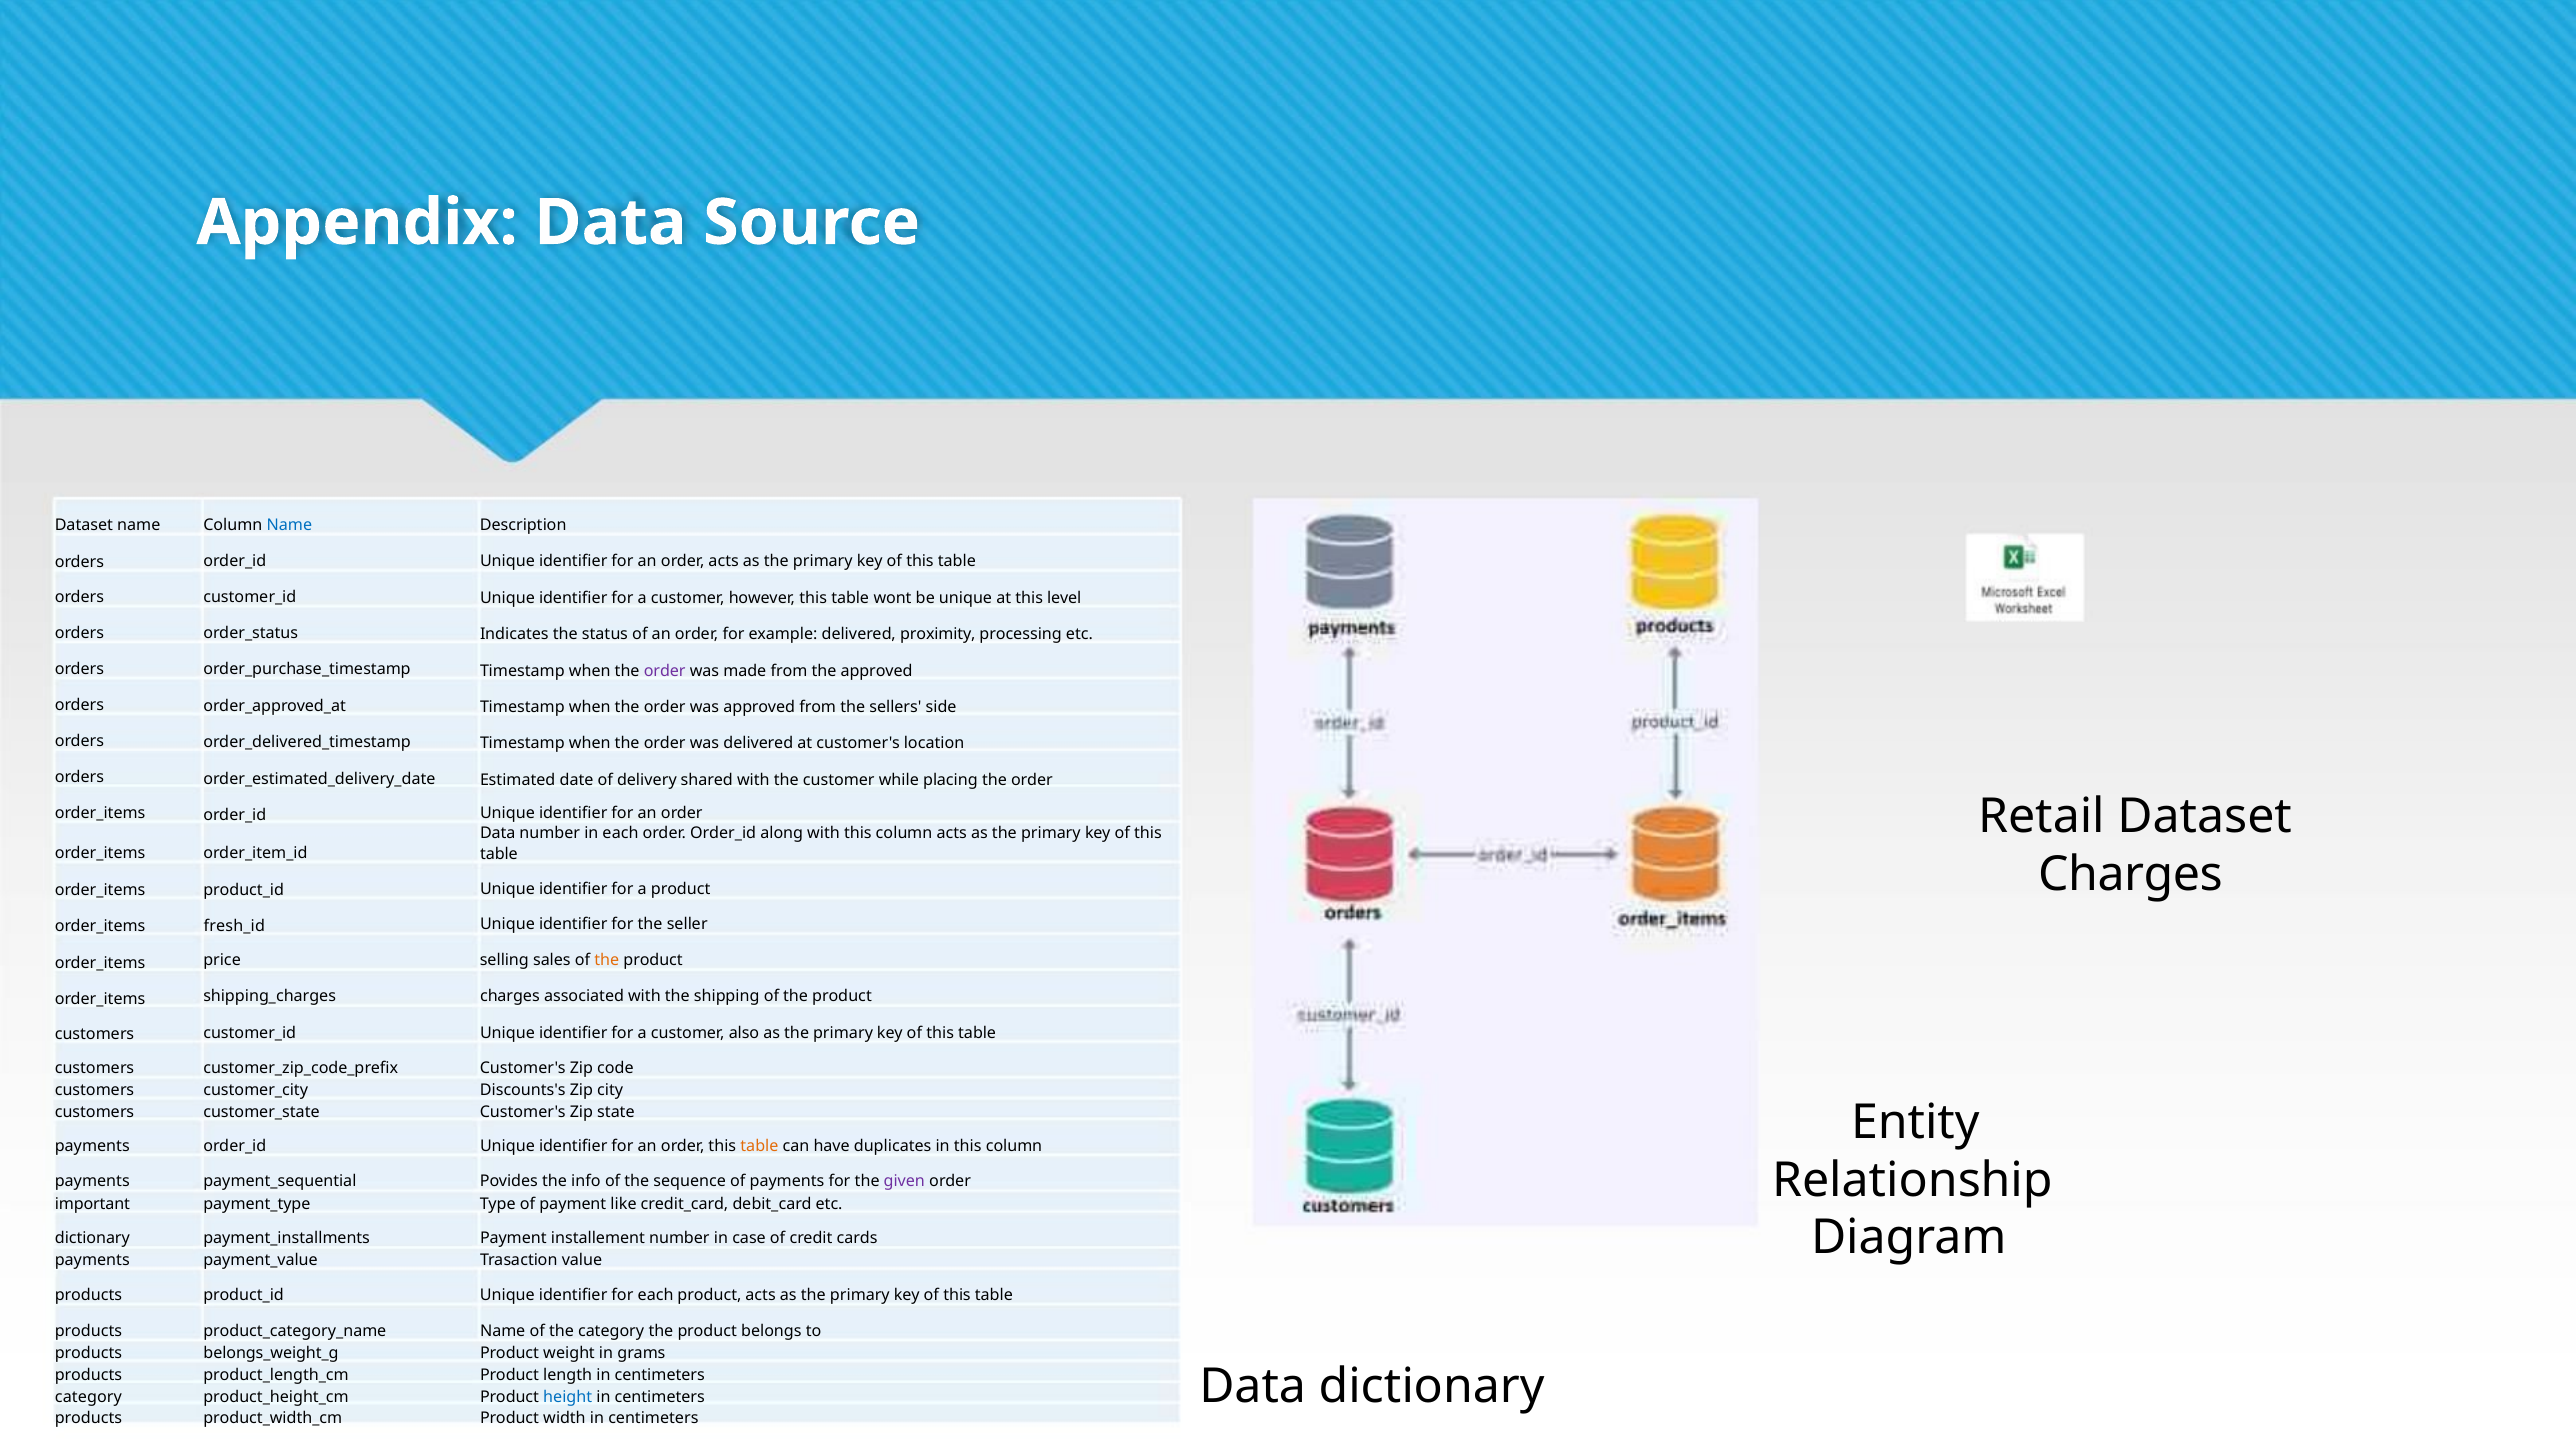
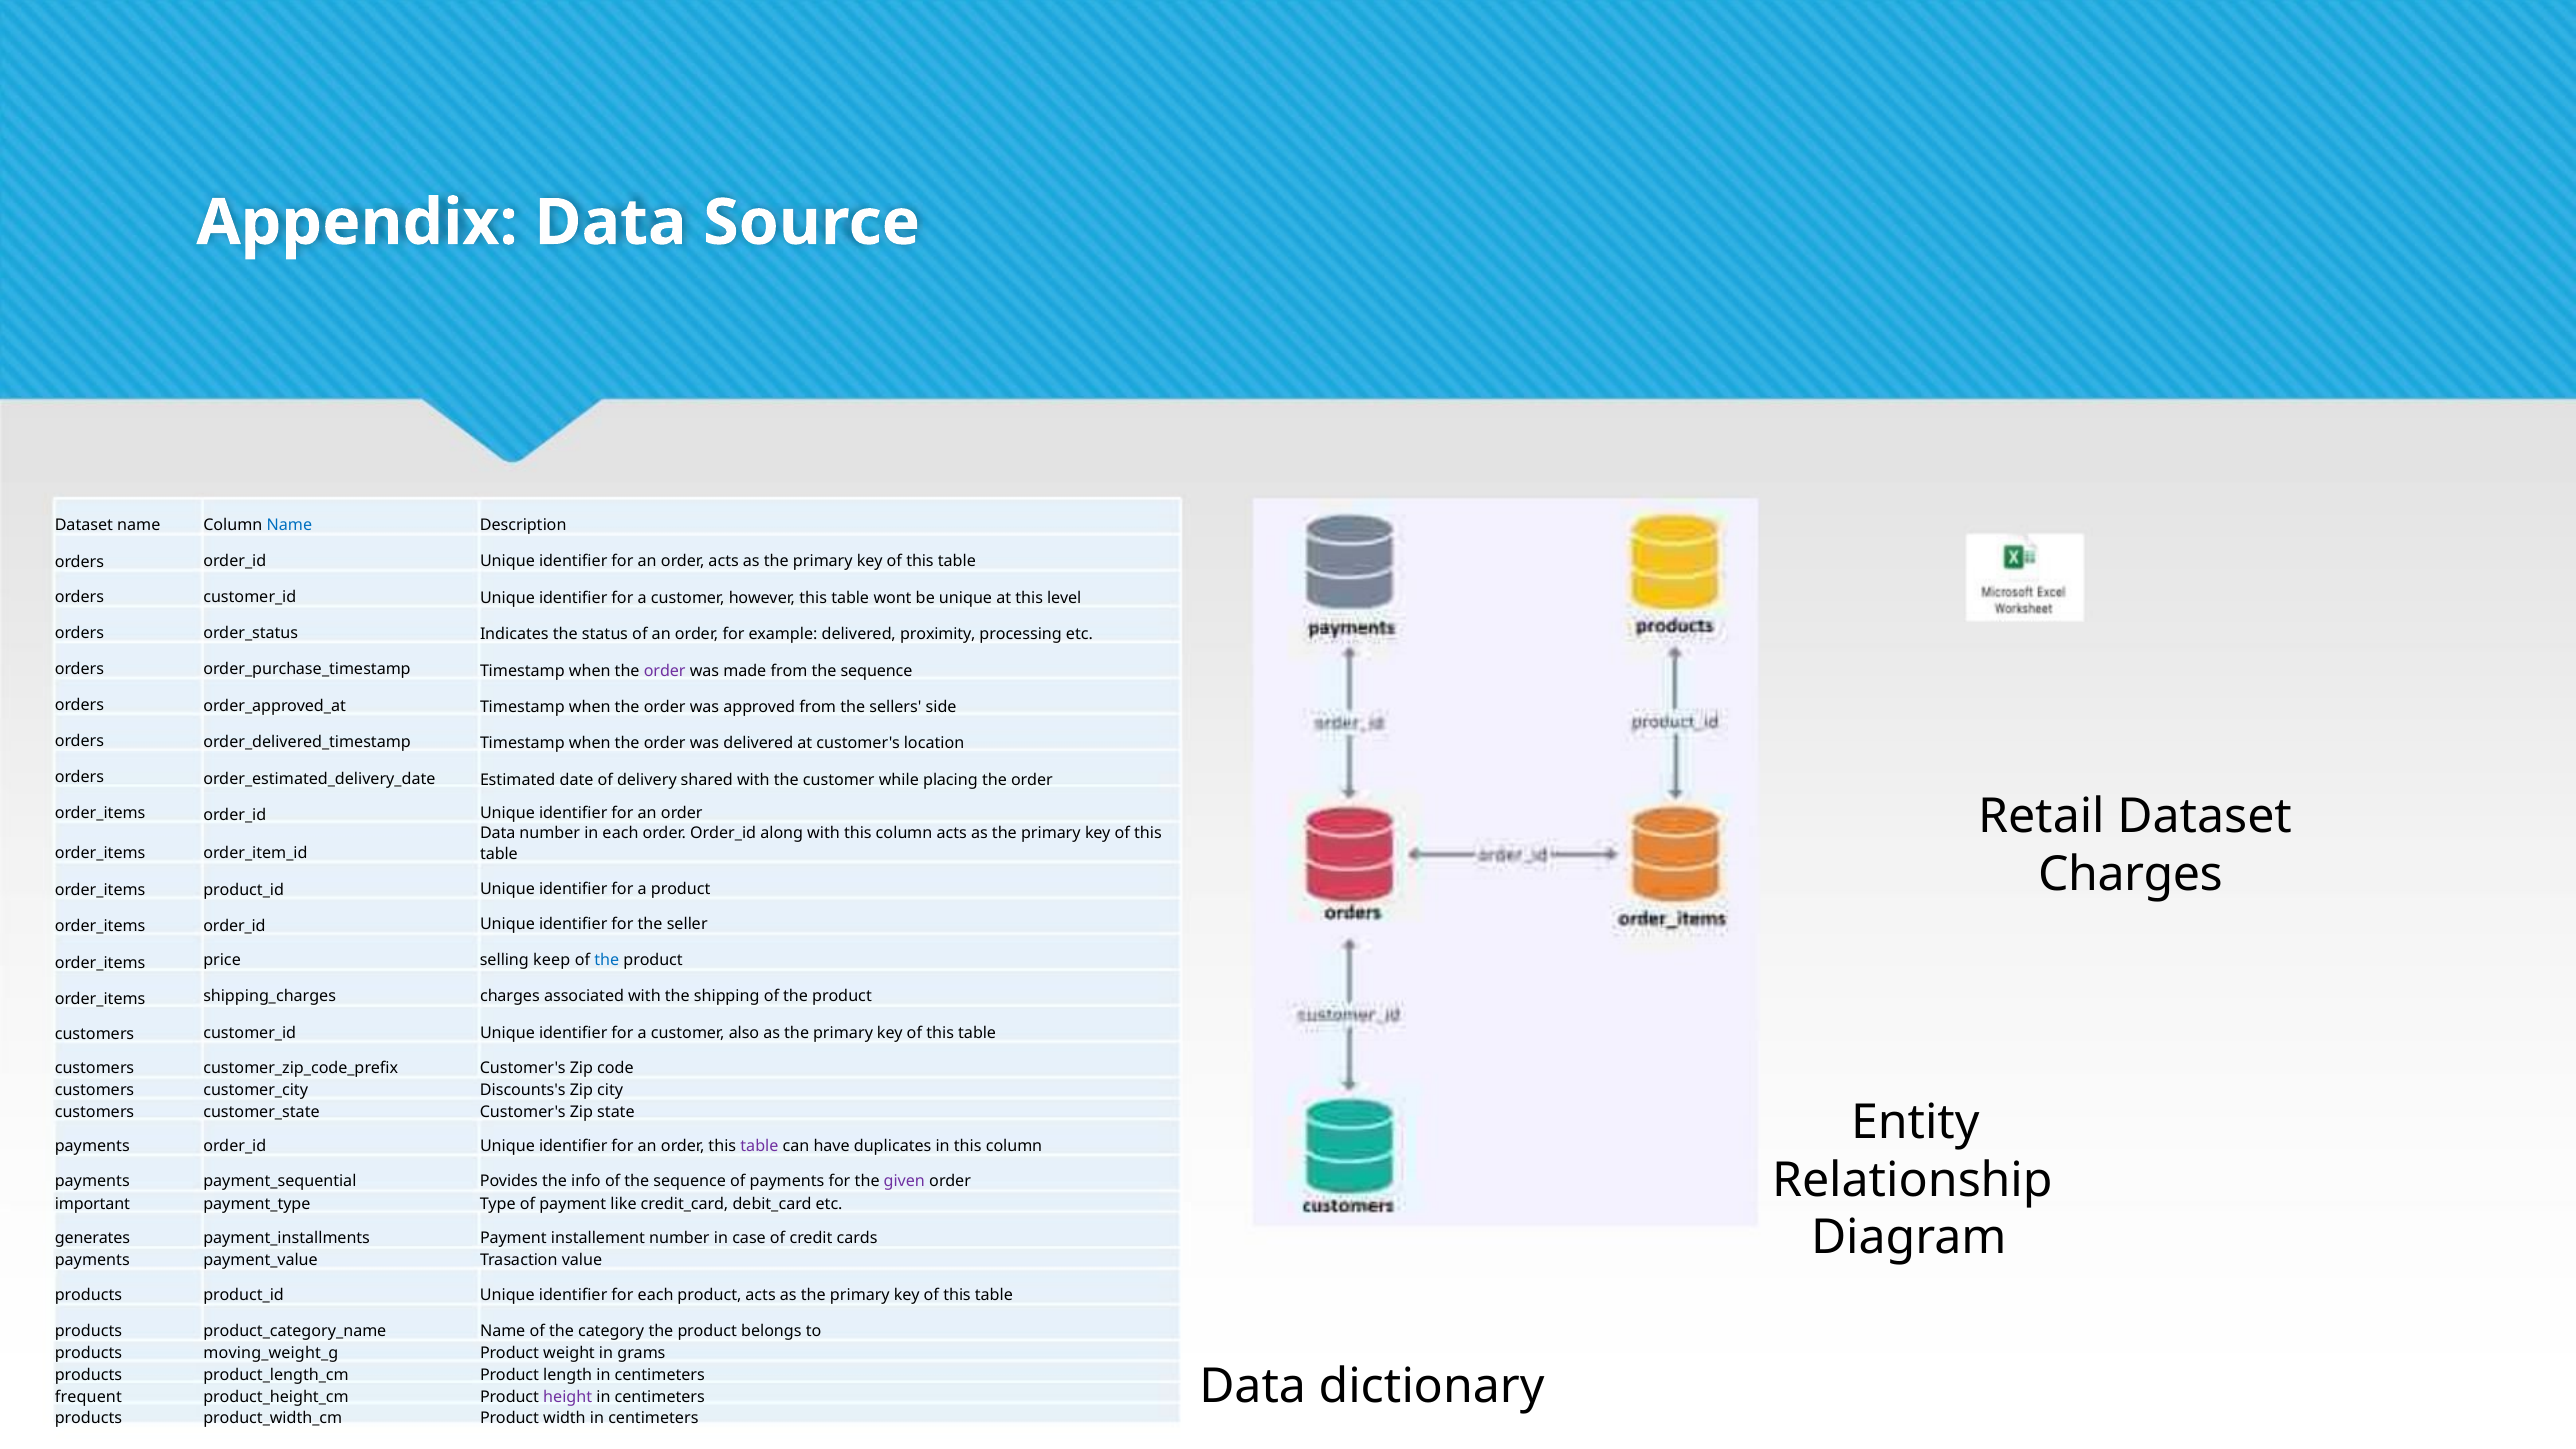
from the approved: approved -> sequence (877, 672)
fresh_id: fresh_id -> order_id (234, 926)
sales: sales -> keep (552, 961)
the colour: orange -> blue (607, 961)
table colour: orange -> purple (759, 1146)
dictionary: dictionary -> generates (92, 1238)
belongs_weight_g: belongs_weight_g -> moving_weight_g (271, 1353)
category: category -> frequent (88, 1397)
height colour: blue -> purple (568, 1397)
